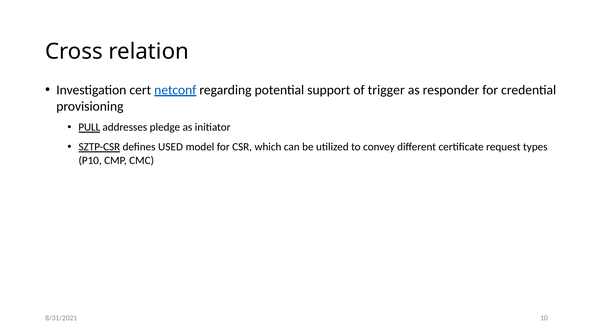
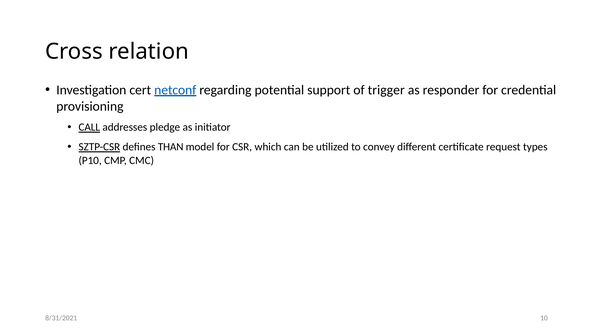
PULL: PULL -> CALL (89, 127)
USED: USED -> THAN (171, 147)
